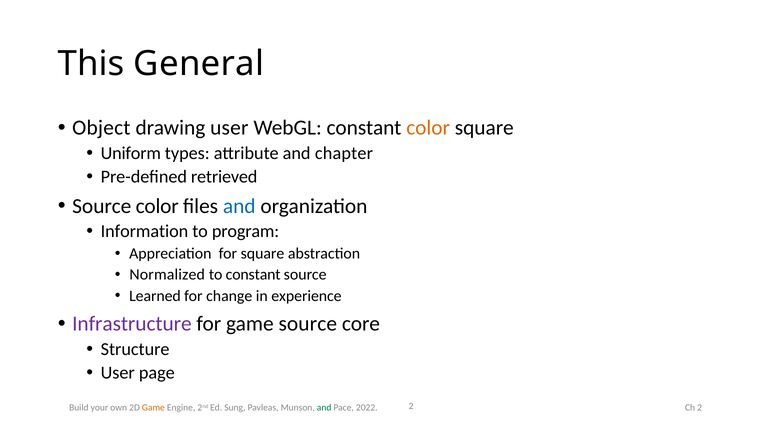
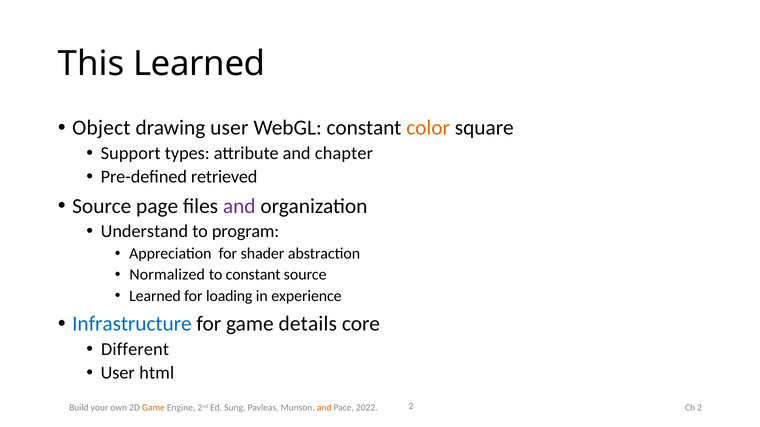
This General: General -> Learned (199, 64)
Uniform: Uniform -> Support (131, 153)
Source color: color -> page (157, 206)
and colour: blue -> purple (239, 206)
Information: Information -> Understand (144, 232)
for square: square -> shader (263, 254)
change: change -> loading (229, 296)
Infrastructure colour: purple -> blue (132, 324)
game source: source -> details (308, 324)
Structure: Structure -> Different (135, 349)
page: page -> html (157, 373)
and colour: green -> orange (324, 408)
